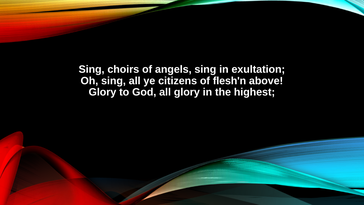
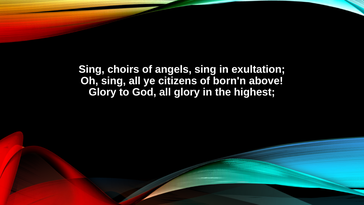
flesh'n: flesh'n -> born'n (229, 81)
